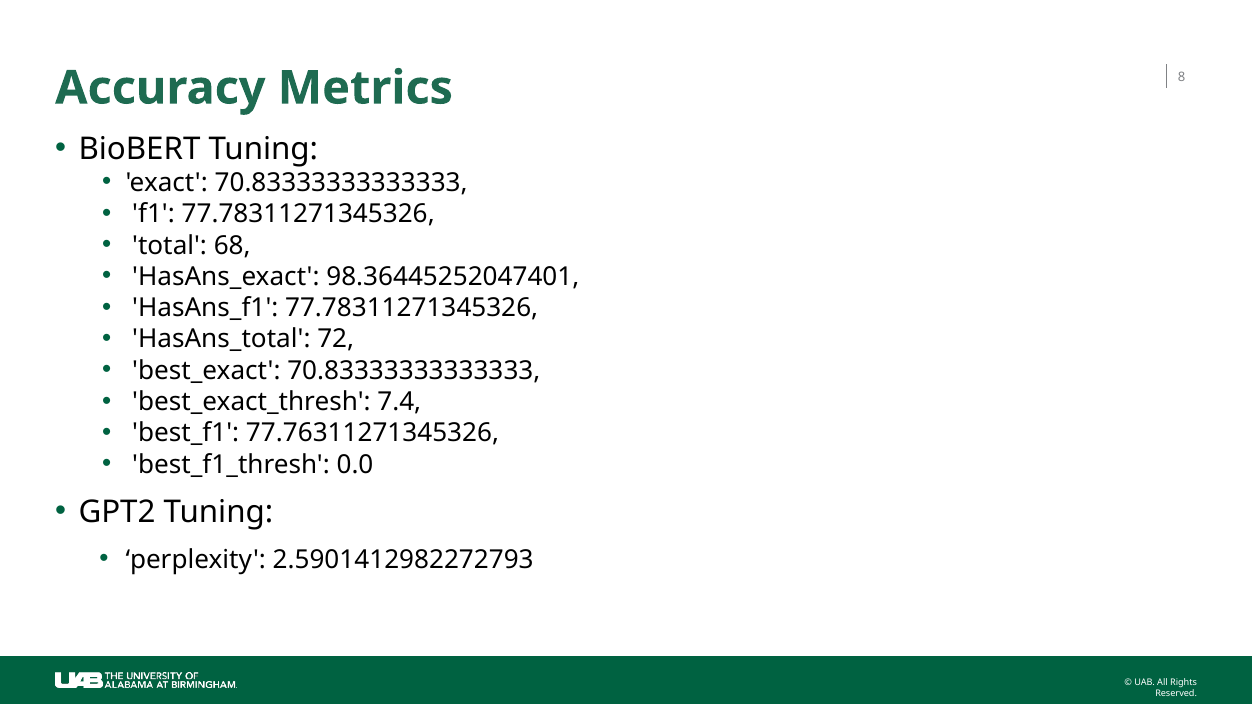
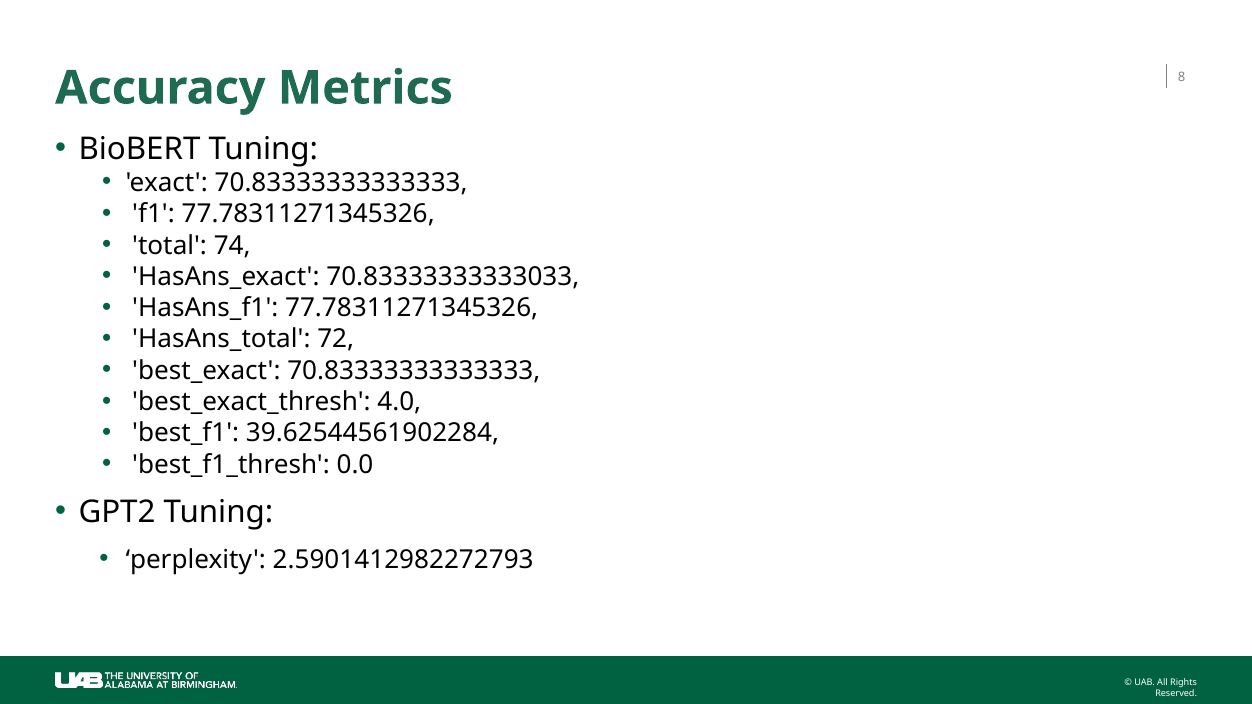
68: 68 -> 74 (232, 246)
98.36445252047401: 98.36445252047401 -> 70.83333333333033 (453, 277)
7.4: 7.4 -> 4.0 (399, 402)
77.76311271345326: 77.76311271345326 -> 39.62544561902284 (373, 433)
